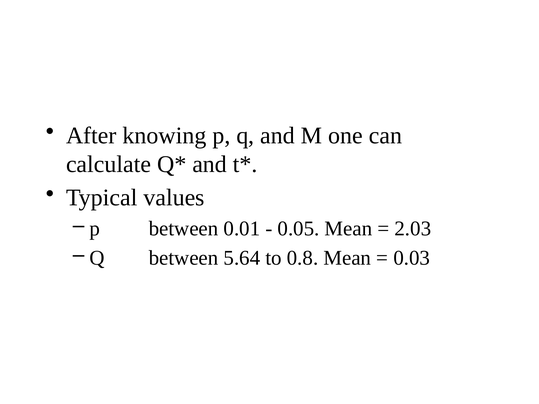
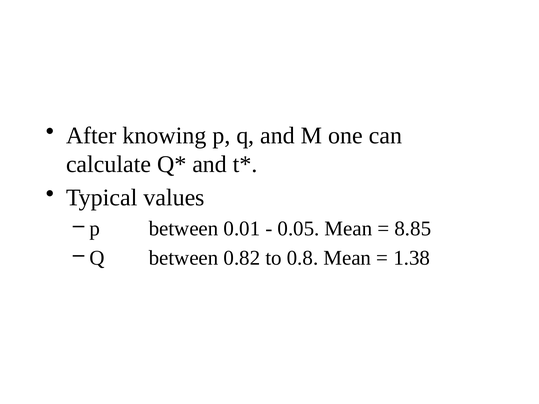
2.03: 2.03 -> 8.85 (413, 229)
5.64: 5.64 -> 0.82 (242, 258)
0.03: 0.03 -> 1.38 (412, 258)
